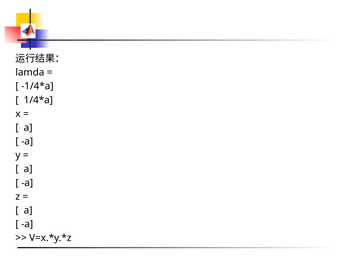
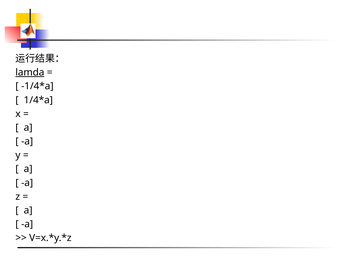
lamda underline: none -> present (30, 72)
